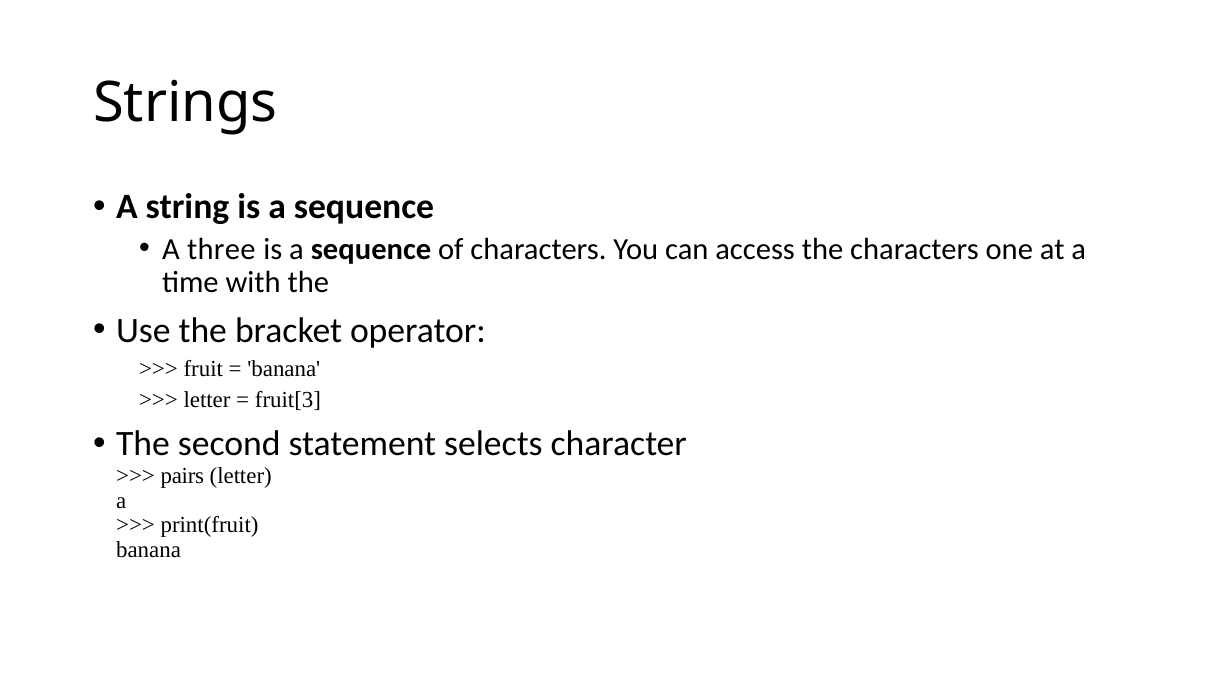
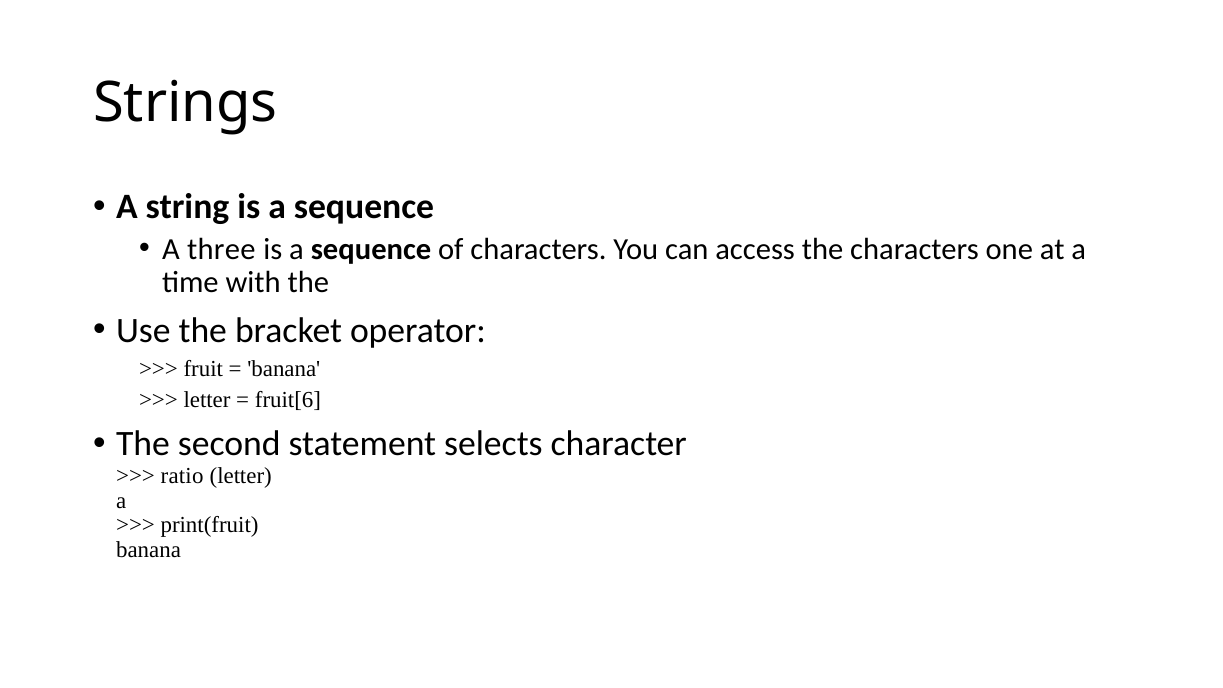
fruit[3: fruit[3 -> fruit[6 (288, 400)
pairs: pairs -> ratio (182, 476)
